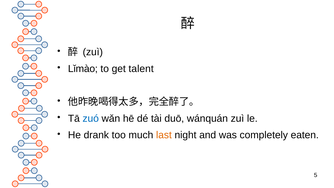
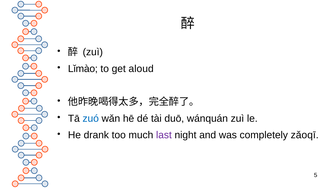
talent: talent -> aloud (141, 69)
last colour: orange -> purple (164, 135)
eaten: eaten -> zǎoqī (305, 135)
